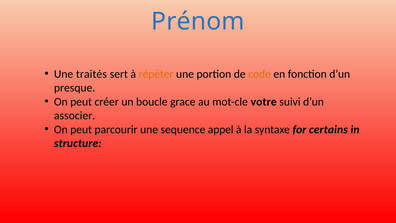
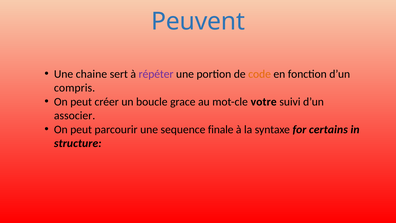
Prénom: Prénom -> Peuvent (198, 21)
traités: traités -> chaine (91, 74)
répéter colour: orange -> purple (156, 74)
presque: presque -> compris (75, 88)
appel: appel -> finale (221, 129)
